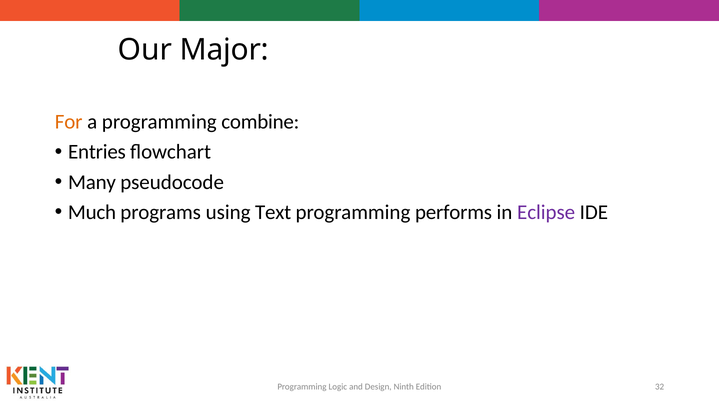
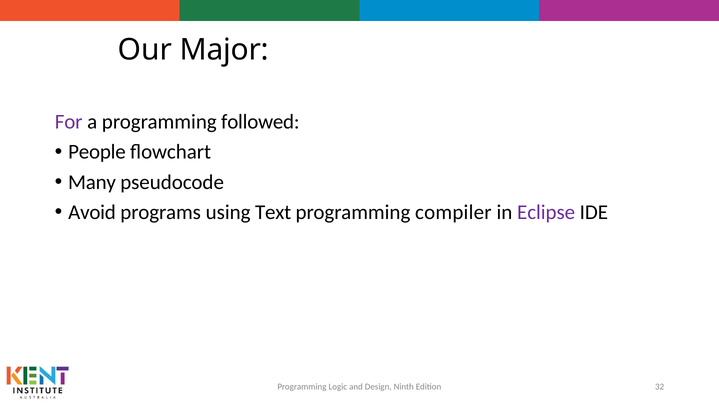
For colour: orange -> purple (69, 122)
combine: combine -> followed (260, 122)
Entries: Entries -> People (97, 152)
Much: Much -> Avoid (92, 212)
performs: performs -> compiler (453, 212)
